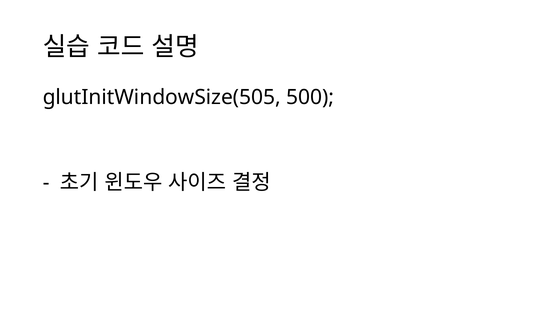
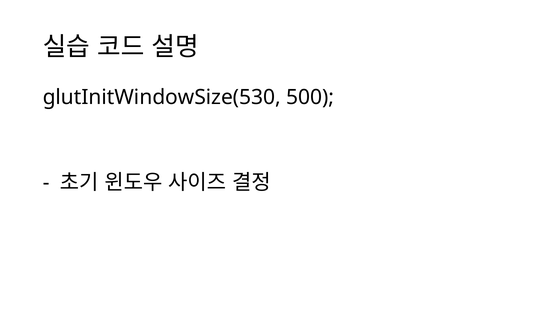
glutInitWindowSize(505: glutInitWindowSize(505 -> glutInitWindowSize(530 (162, 97)
